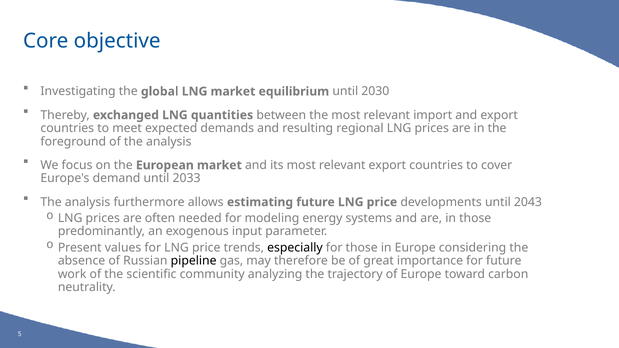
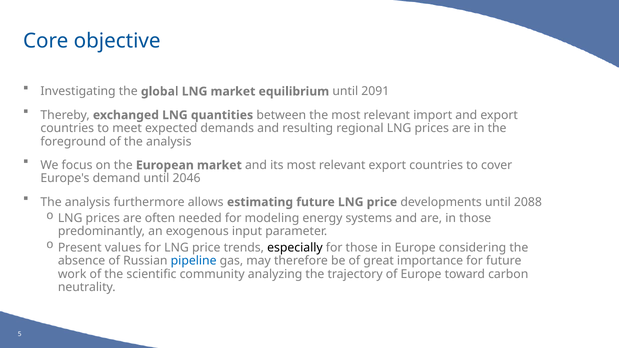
2030: 2030 -> 2091 (375, 91)
2033: 2033 -> 2046 (187, 179)
2043: 2043 -> 2088 (528, 202)
pipeline colour: black -> blue (194, 261)
